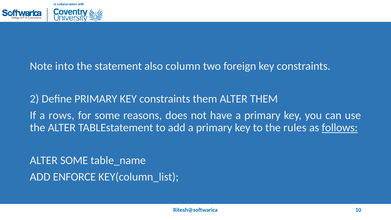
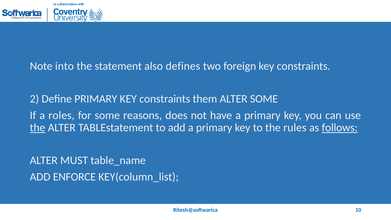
column: column -> defines (183, 66)
ALTER THEM: THEM -> SOME (264, 99)
rows: rows -> roles (61, 115)
the underline: none -> present (38, 128)
ALTER SOME: SOME -> MUST (74, 160)
